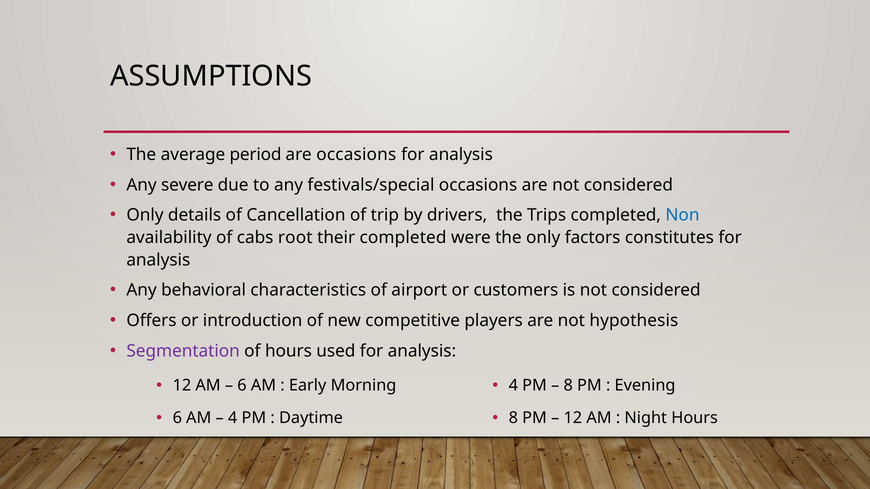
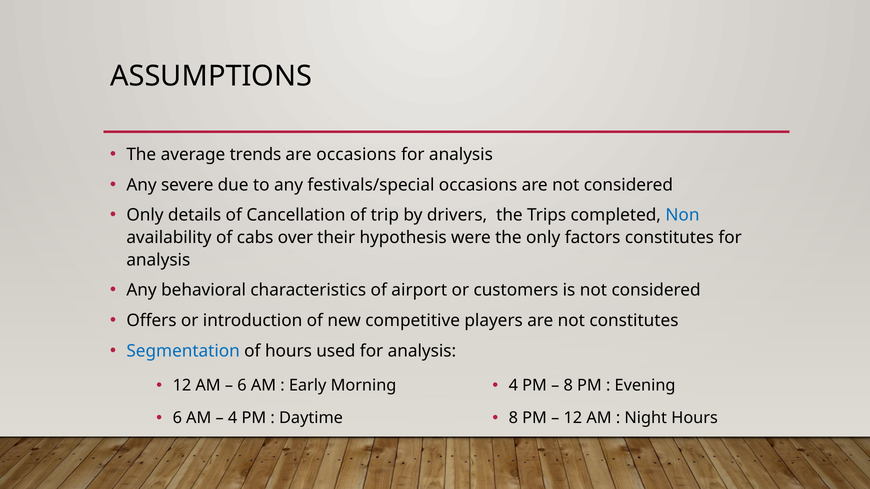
period: period -> trends (256, 155)
root: root -> over (295, 238)
their completed: completed -> hypothesis (403, 238)
not hypothesis: hypothesis -> constitutes (634, 321)
Segmentation colour: purple -> blue (183, 351)
